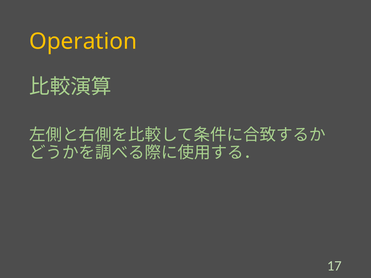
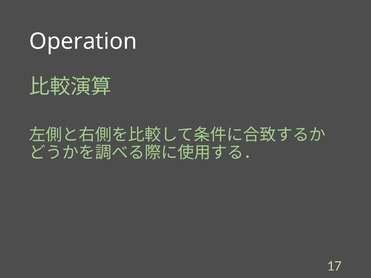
Operation colour: yellow -> white (83, 42)
